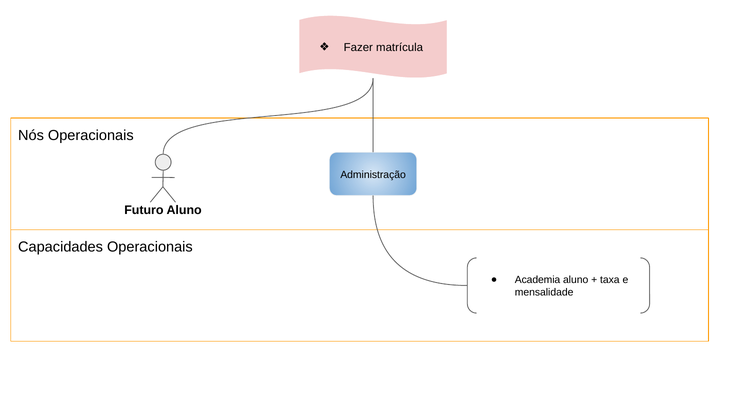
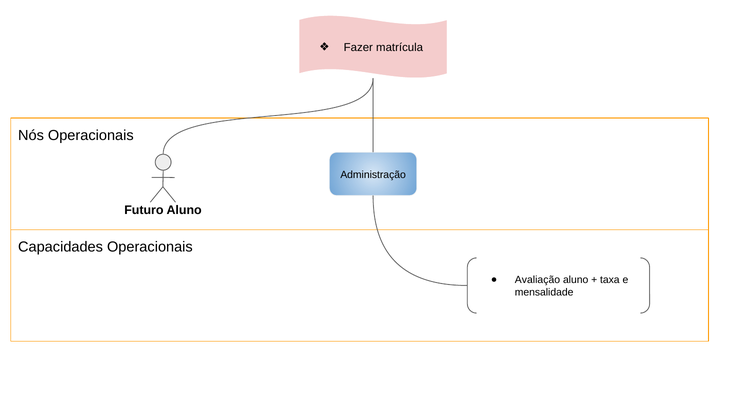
Academia: Academia -> Avaliação (537, 280)
